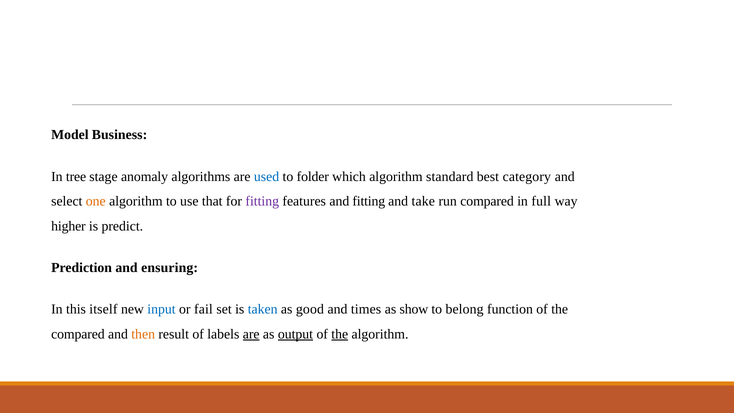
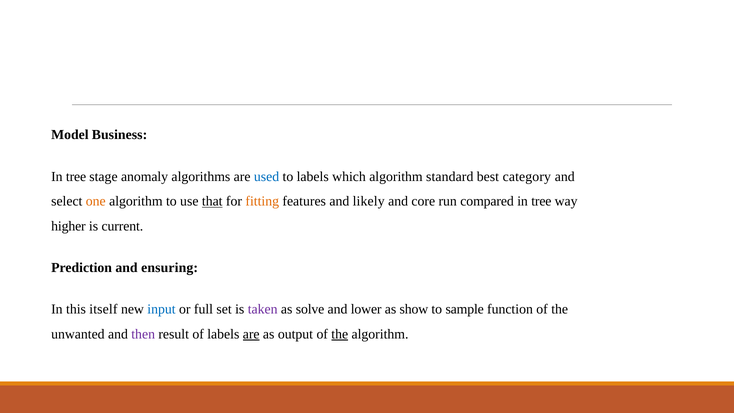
to folder: folder -> labels (313, 177)
that underline: none -> present (212, 201)
fitting colour: purple -> orange (262, 201)
and fitting: fitting -> likely (369, 201)
take: take -> core (423, 201)
full: full -> tree (541, 201)
predict: predict -> current (122, 226)
fail: fail -> full (204, 309)
taken colour: blue -> purple (263, 309)
good: good -> solve (310, 309)
times: times -> lower (366, 309)
belong: belong -> sample (465, 309)
compared: compared -> unwanted (78, 334)
then colour: orange -> purple (143, 334)
output underline: present -> none (295, 334)
